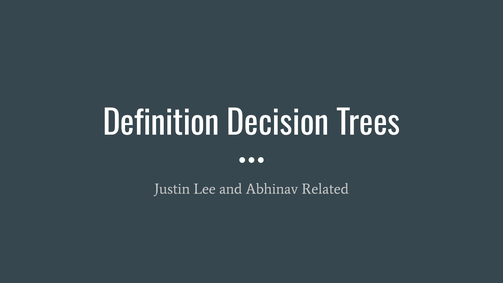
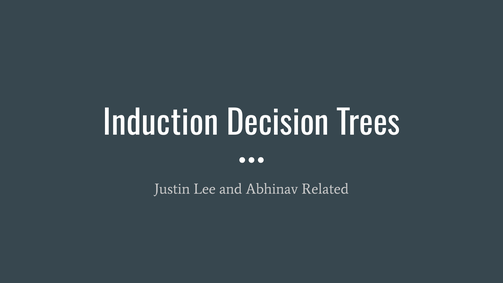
Definition: Definition -> Induction (161, 124)
